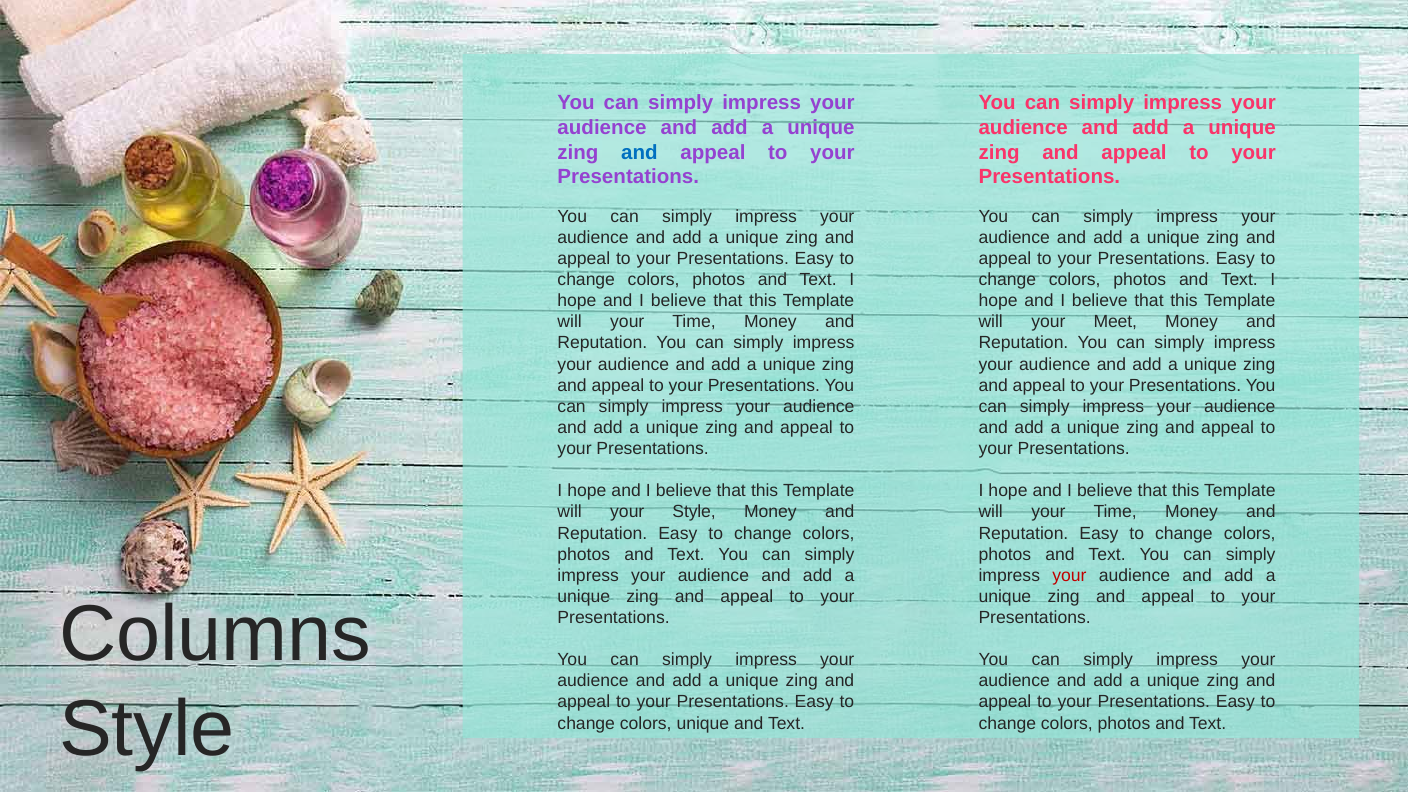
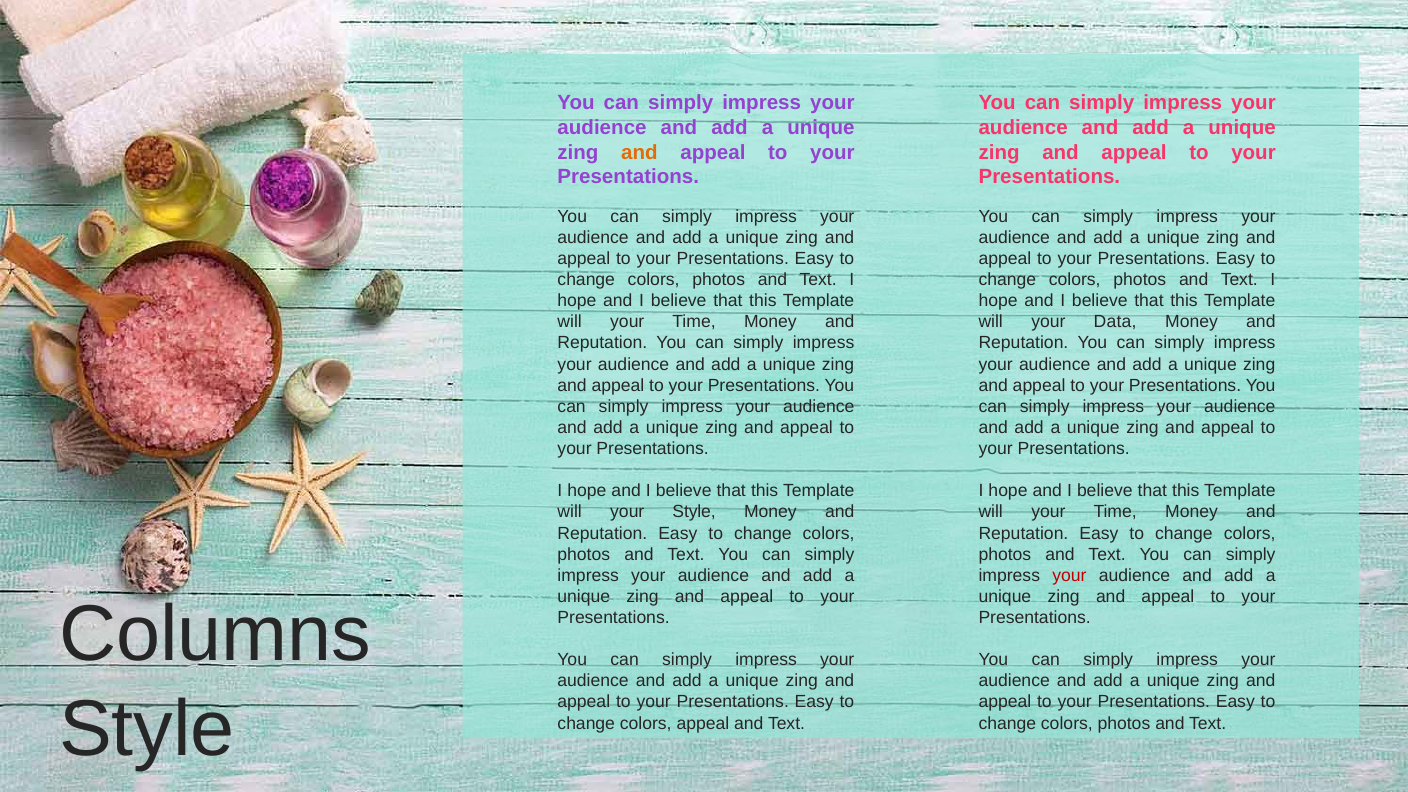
and colour: blue -> orange (639, 152)
Meet: Meet -> Data (1115, 322)
colors unique: unique -> appeal (703, 723)
